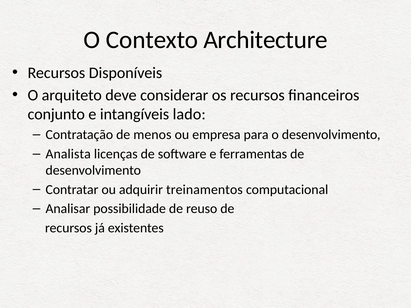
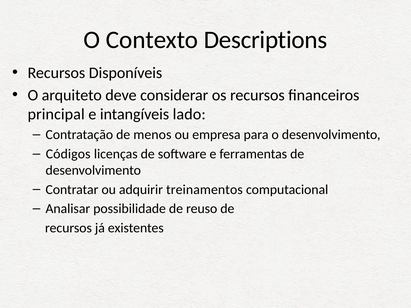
Architecture: Architecture -> Descriptions (266, 40)
conjunto: conjunto -> principal (56, 114)
Analista: Analista -> Códigos (68, 154)
